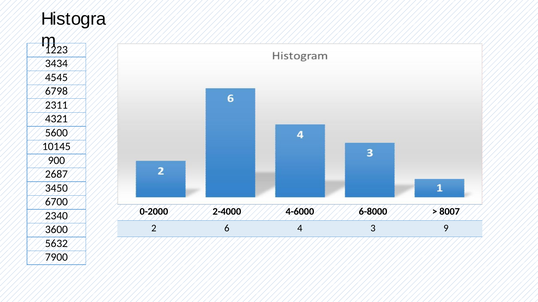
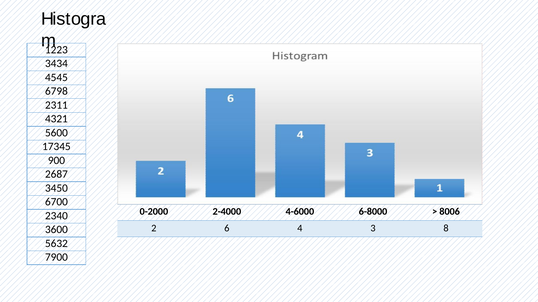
10145: 10145 -> 17345 (56, 147)
8007: 8007 -> 8006 (450, 212)
9: 9 -> 8 (446, 229)
